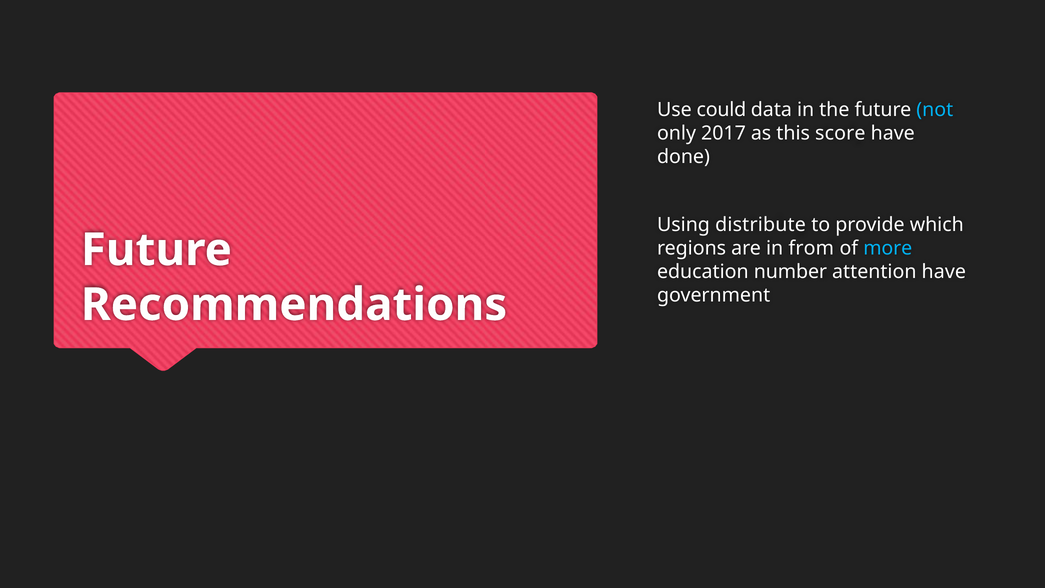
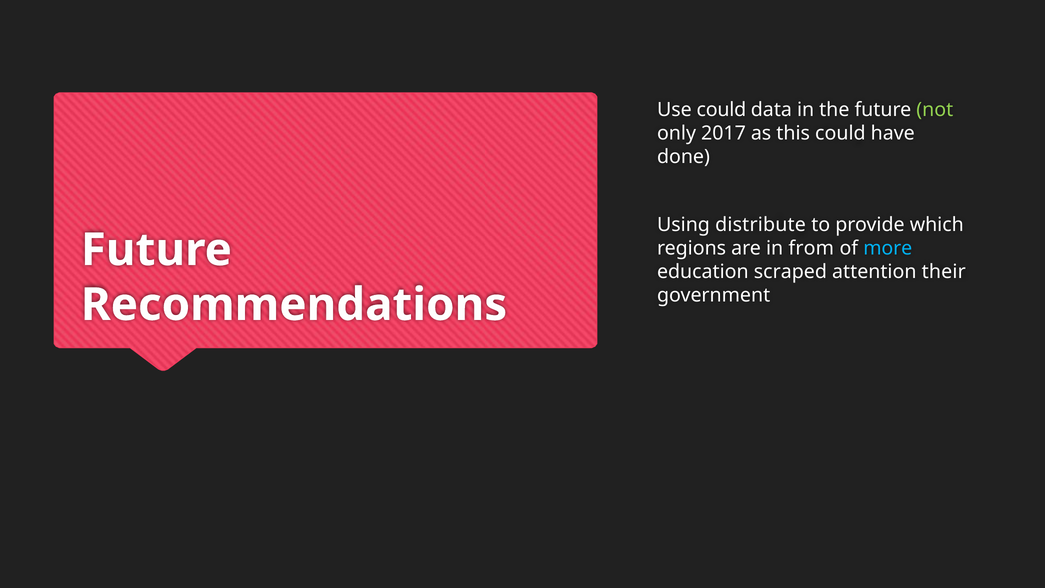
not colour: light blue -> light green (935, 110)
this score: score -> could (840, 133)
number: number -> scraped (790, 272)
attention have: have -> their (944, 272)
